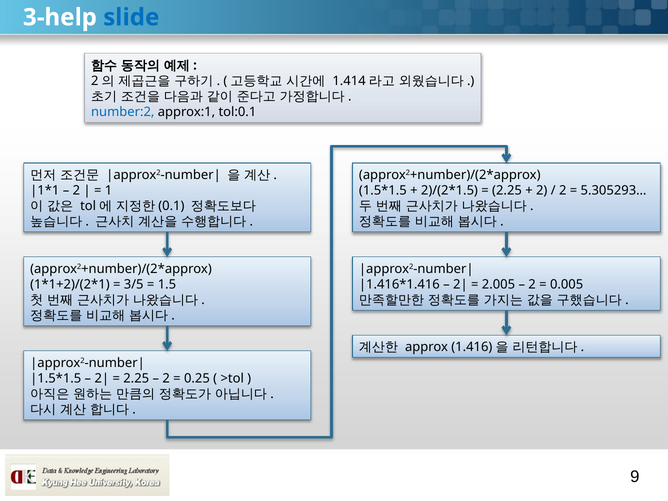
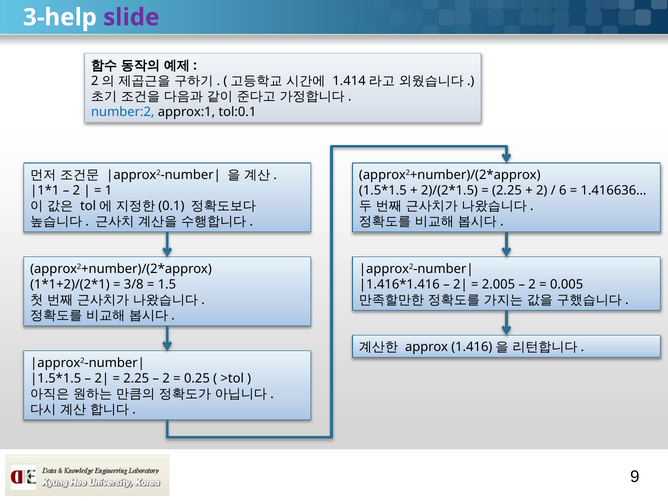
slide colour: blue -> purple (131, 17)
2: 2 -> 6 (563, 191)
5.305293…: 5.305293… -> 1.416636… (614, 191)
3/5: 3/5 -> 3/8 (134, 284)
